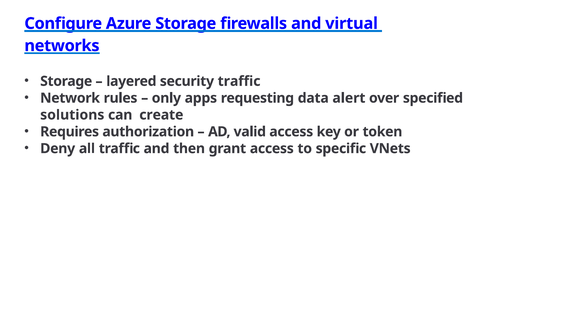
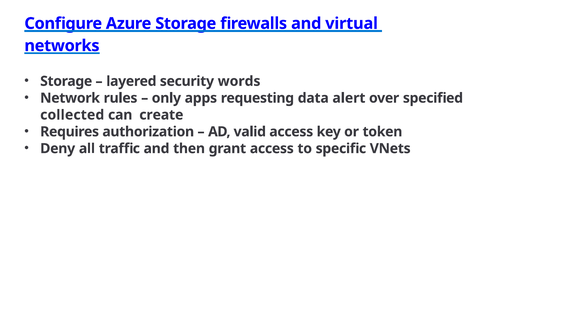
security traffic: traffic -> words (239, 81)
solutions: solutions -> collected (72, 115)
